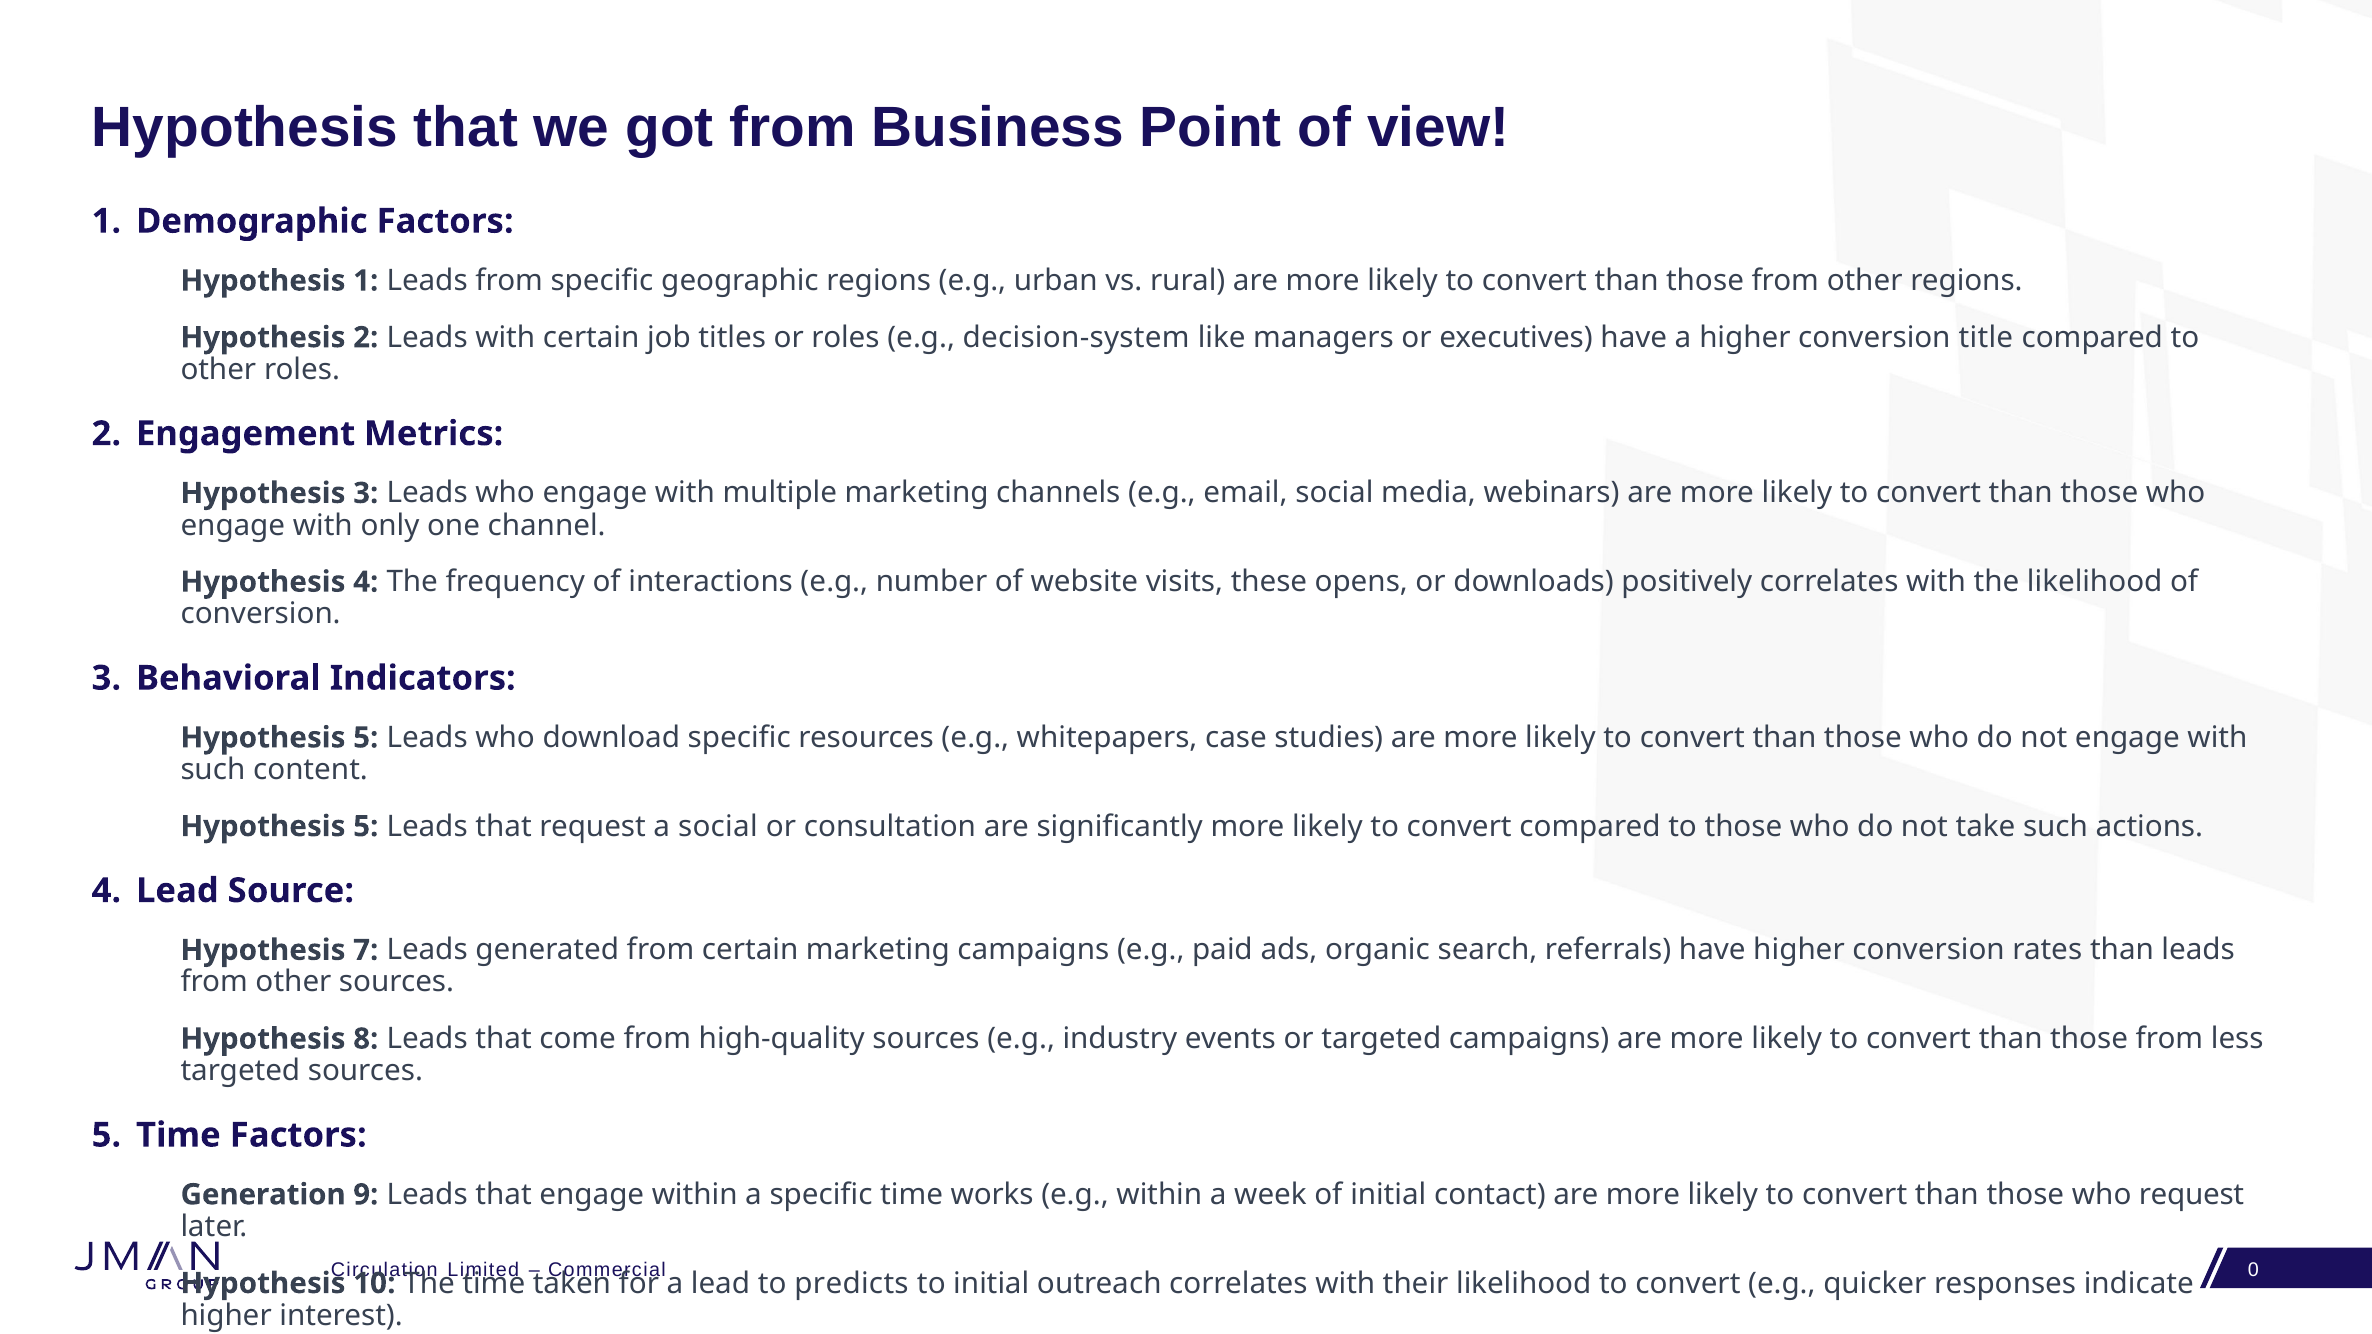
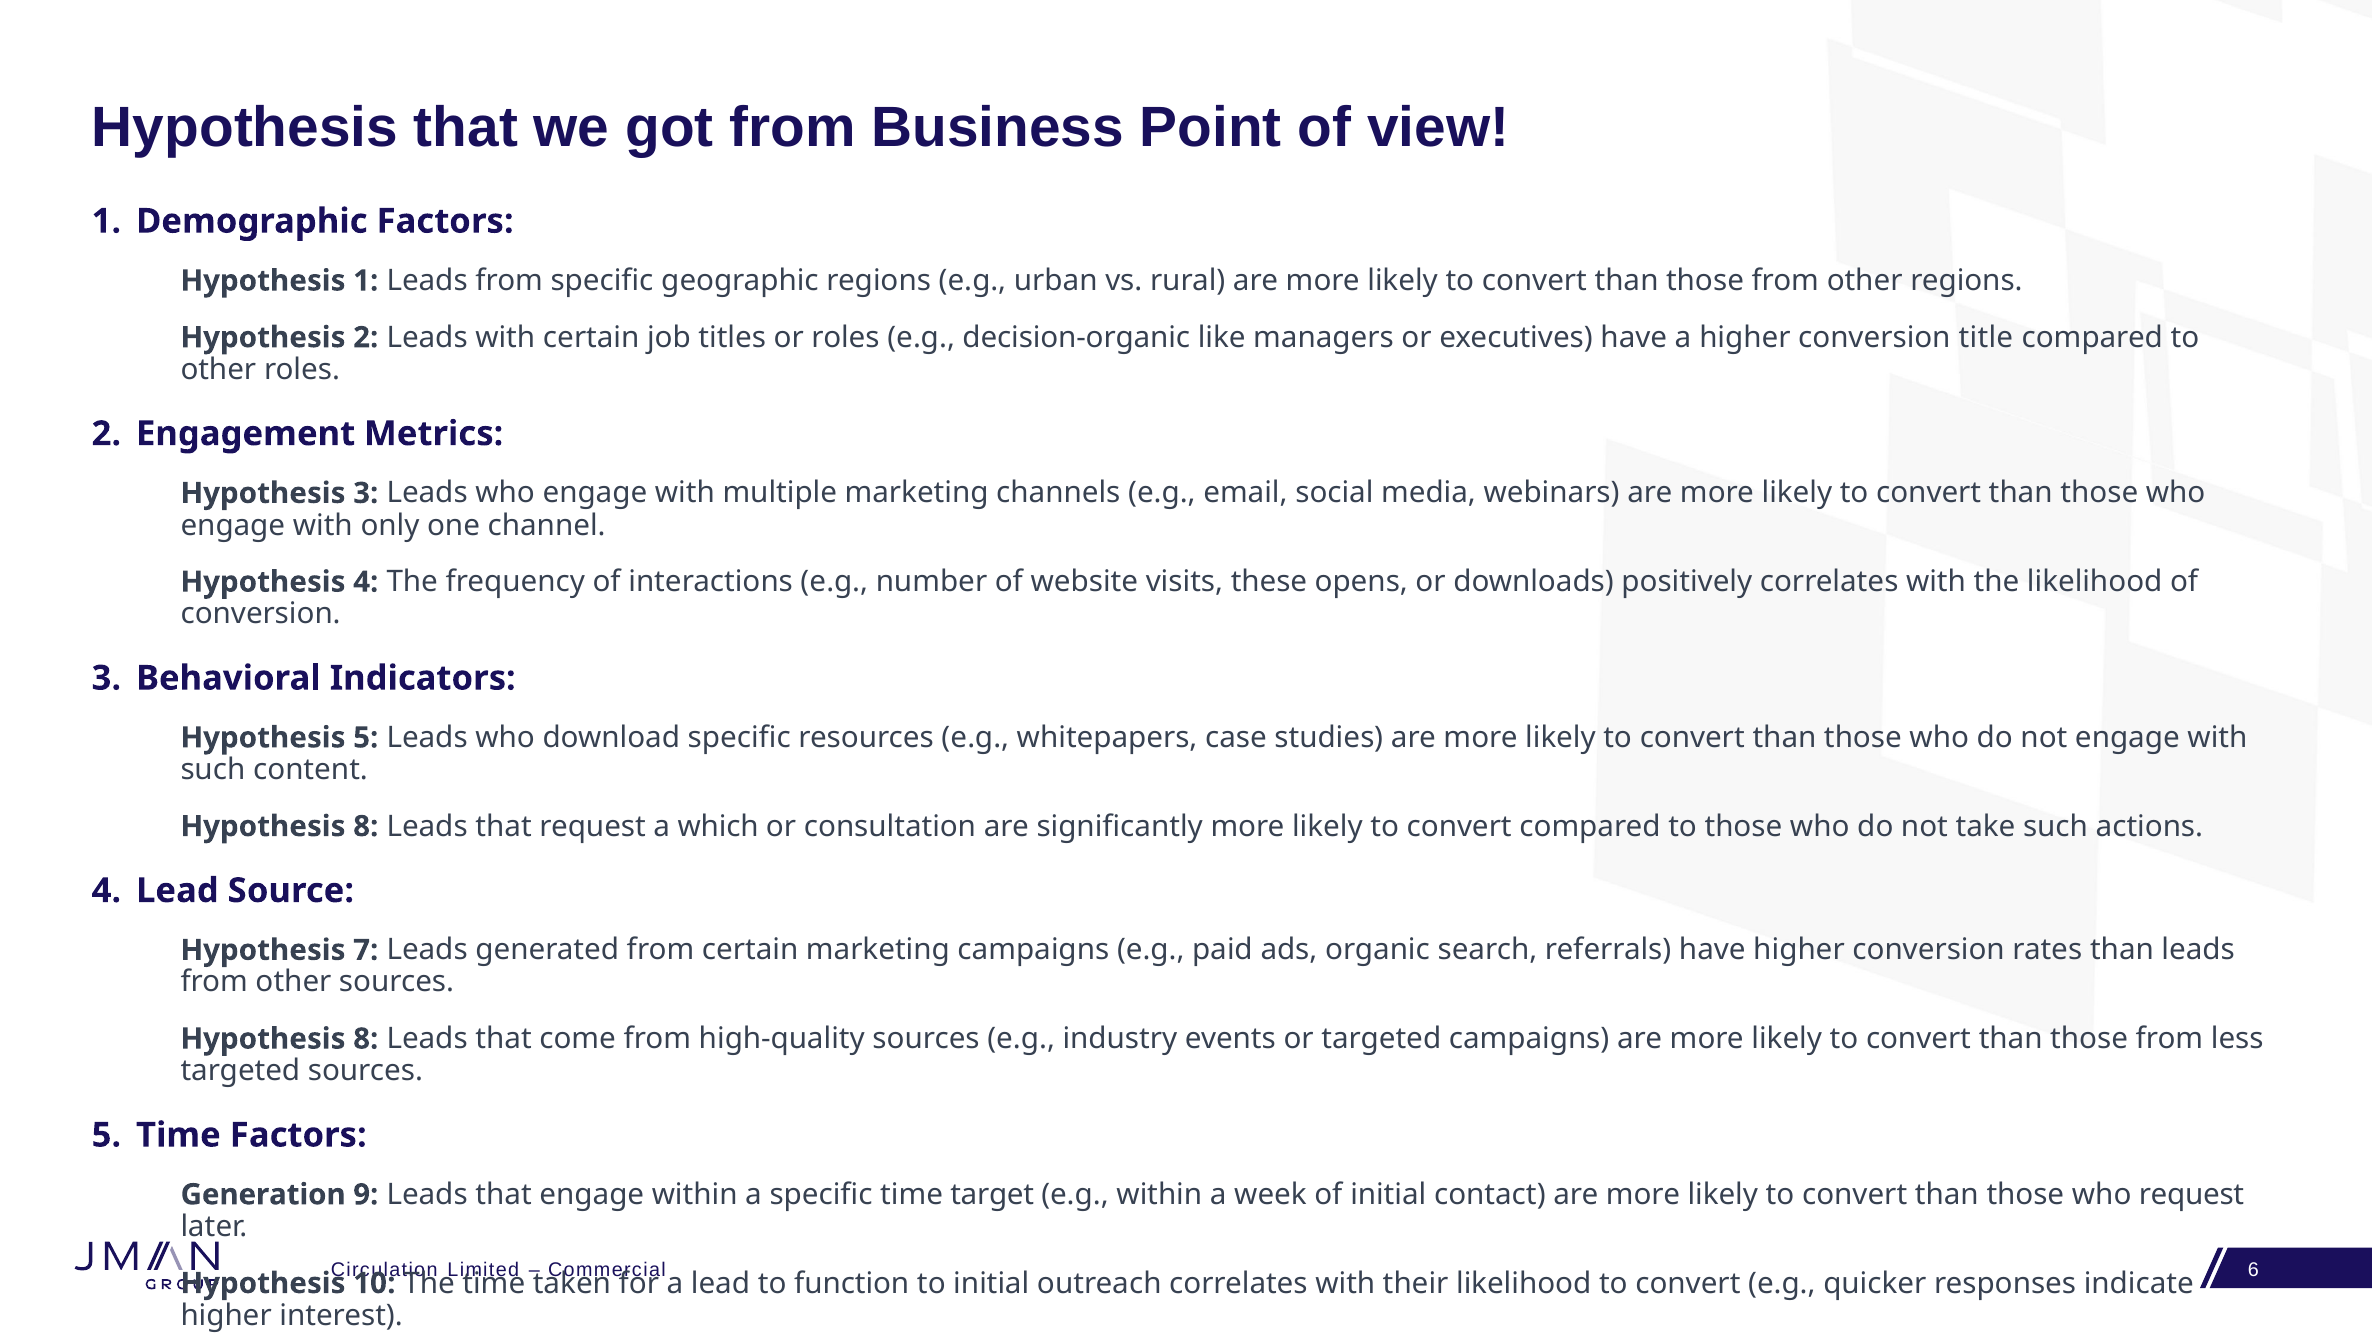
decision-system: decision-system -> decision-organic (1076, 338)
5: 5 -> 8 (366, 827)
a social: social -> which (718, 827)
works: works -> target (992, 1195)
0: 0 -> 6 (2253, 1270)
predicts: predicts -> function (852, 1284)
